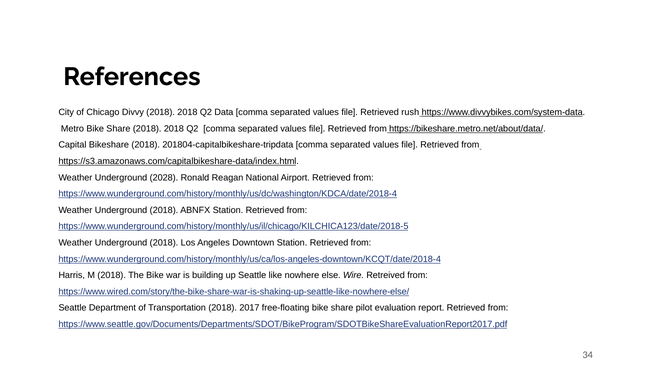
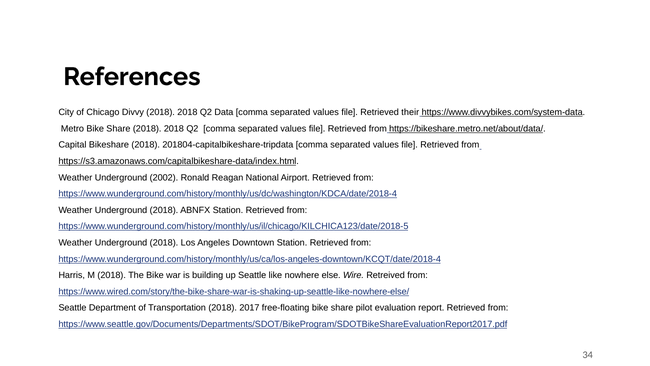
rush: rush -> their (410, 112)
2028: 2028 -> 2002 (164, 177)
